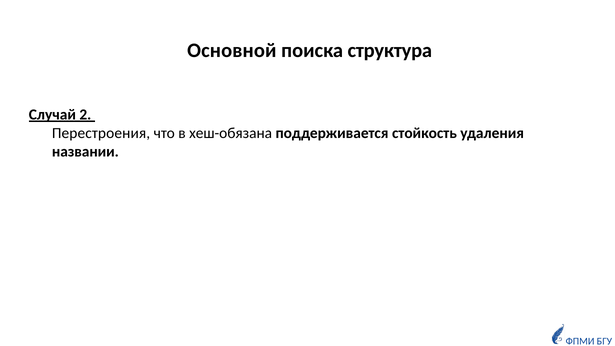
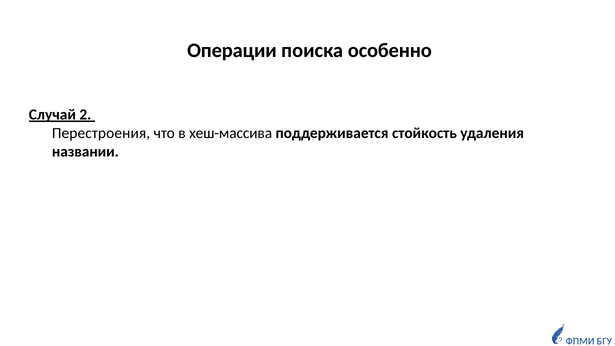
Основной: Основной -> Операции (232, 50)
структура: структура -> особенно (390, 50)
хеш-обязана: хеш-обязана -> хеш-массива (231, 133)
